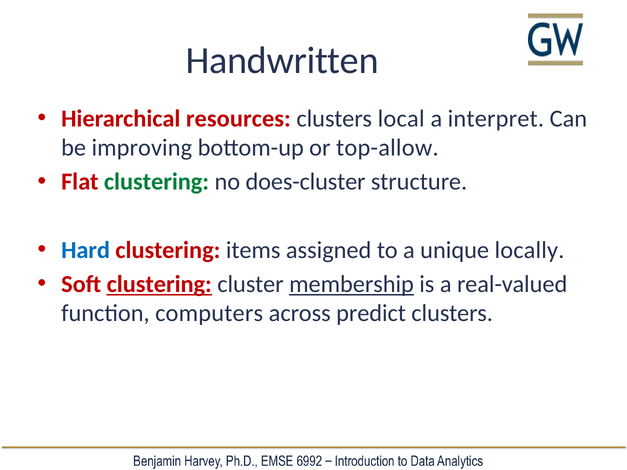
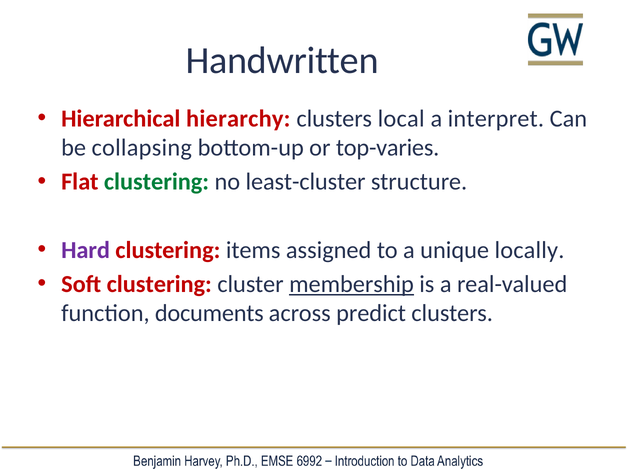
resources: resources -> hierarchy (238, 119)
improving: improving -> collapsing (142, 148)
top-allow: top-allow -> top-varies (388, 148)
does-cluster: does-cluster -> least-cluster (306, 182)
Hard colour: blue -> purple (86, 250)
clustering underline: present -> none (159, 284)
computers: computers -> documents (209, 313)
